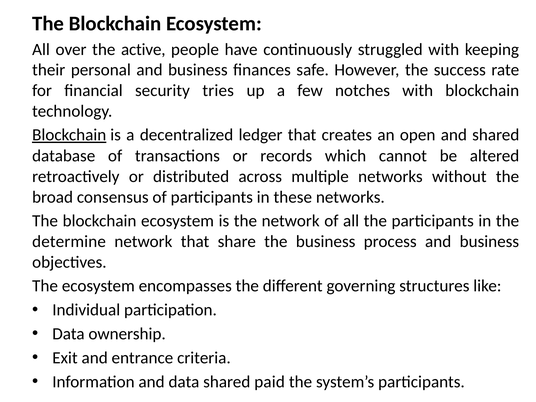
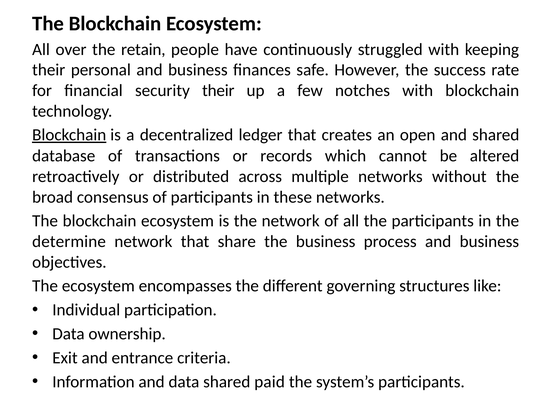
active: active -> retain (143, 49)
security tries: tries -> their (218, 90)
